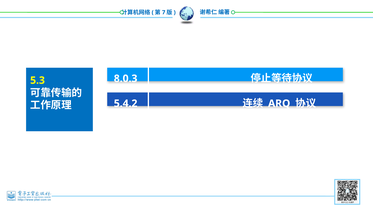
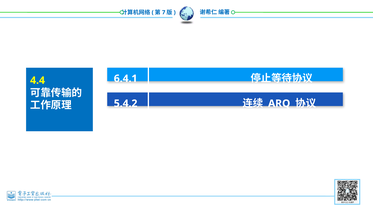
8.0.3: 8.0.3 -> 6.4.1 (126, 79)
5.3: 5.3 -> 4.4 (38, 80)
